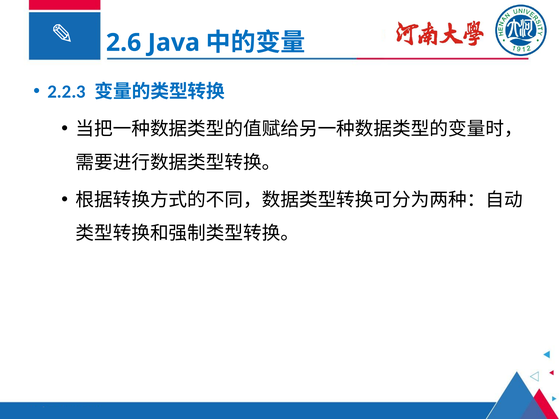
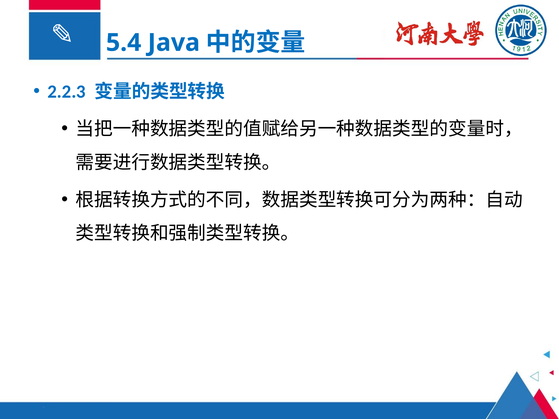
2.6: 2.6 -> 5.4 (124, 43)
